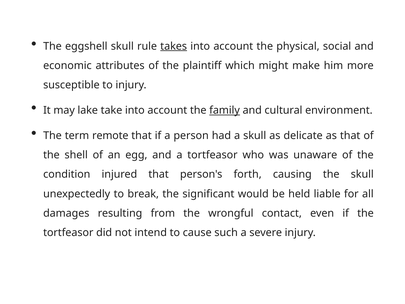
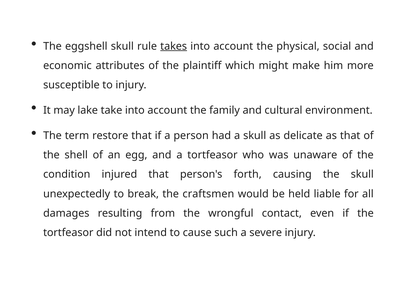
family underline: present -> none (225, 110)
remote: remote -> restore (110, 136)
significant: significant -> craftsmen (208, 194)
